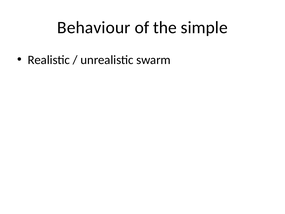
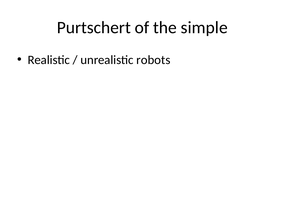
Behaviour: Behaviour -> Purtschert (94, 28)
swarm: swarm -> robots (153, 60)
